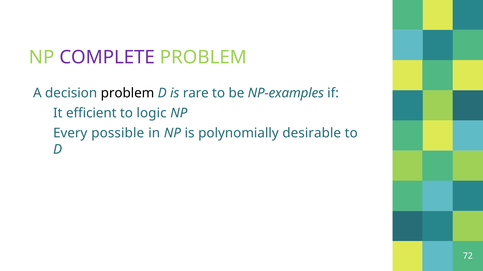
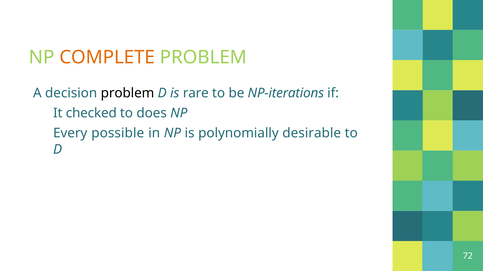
COMPLETE colour: purple -> orange (107, 57)
NP-examples: NP-examples -> NP-iterations (286, 93)
efficient: efficient -> checked (91, 113)
logic: logic -> does (152, 113)
